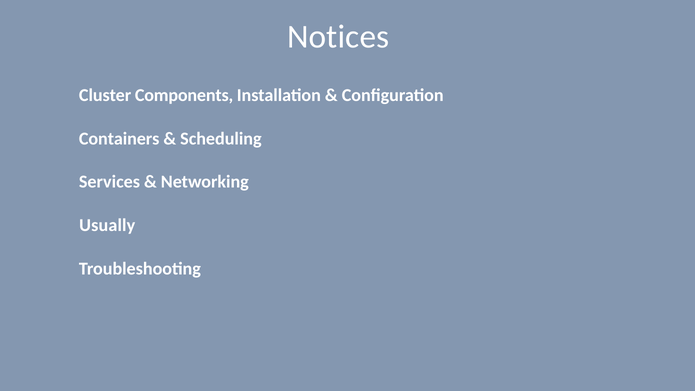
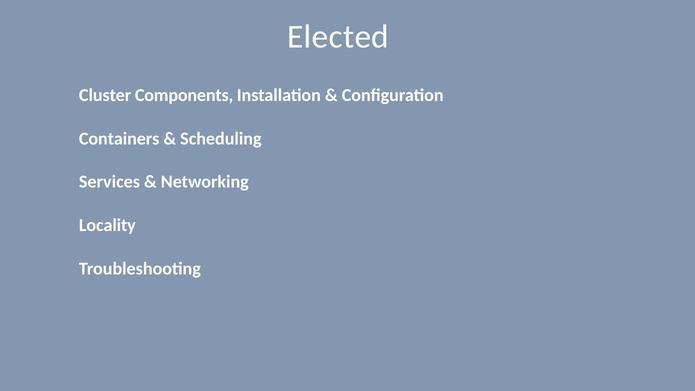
Notices: Notices -> Elected (338, 37)
Usually: Usually -> Locality (107, 225)
